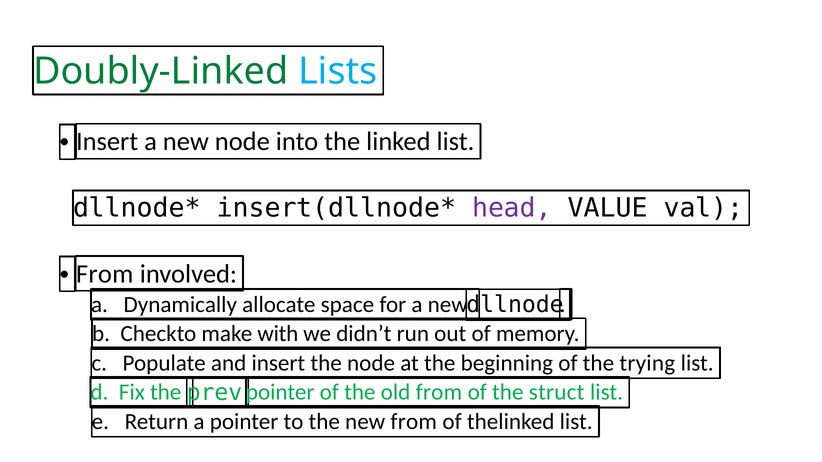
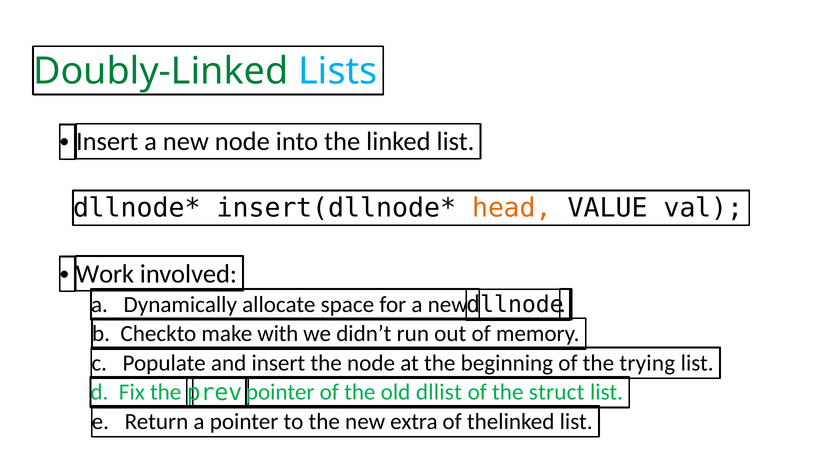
head colour: purple -> orange (512, 208)
From: From -> Work (105, 274)
old from: from -> dllist (439, 393)
new from: from -> extra (414, 422)
